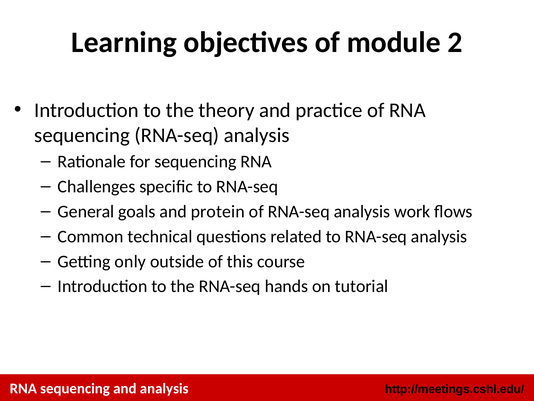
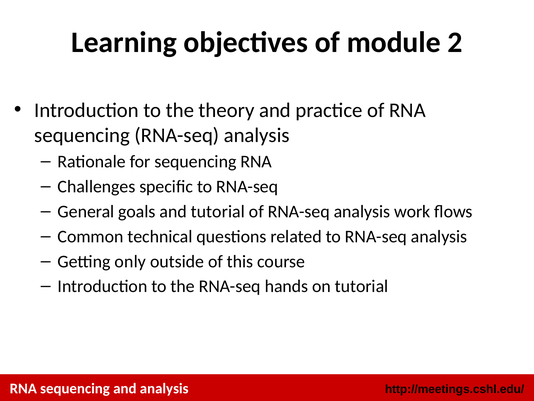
and protein: protein -> tutorial (218, 211)
